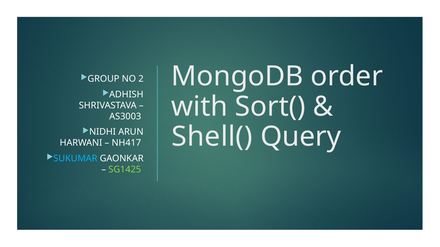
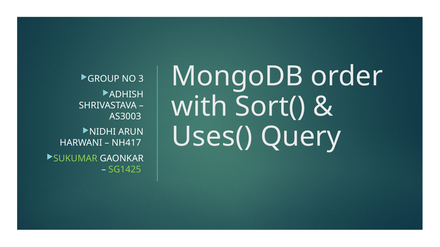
2: 2 -> 3 (141, 79)
Shell(: Shell( -> Uses( (212, 137)
SUKUMAR colour: light blue -> light green (75, 159)
